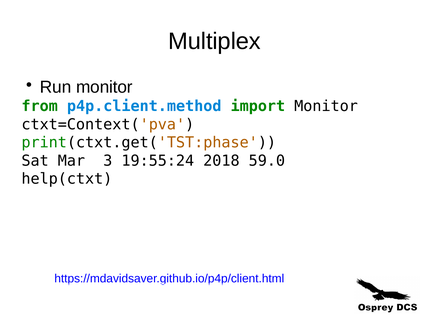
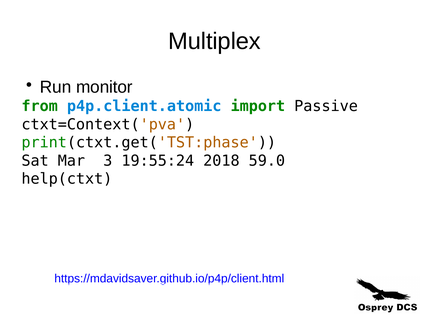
p4p.client.method: p4p.client.method -> p4p.client.atomic (144, 106)
import Monitor: Monitor -> Passive (326, 106)
